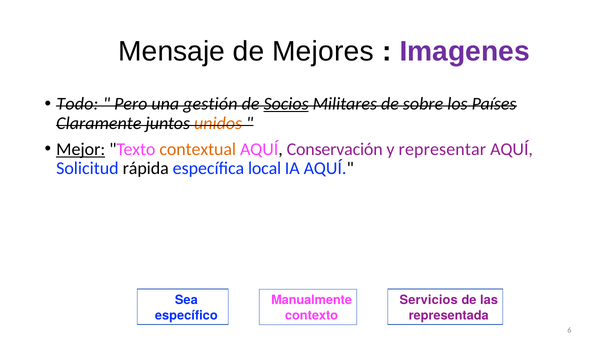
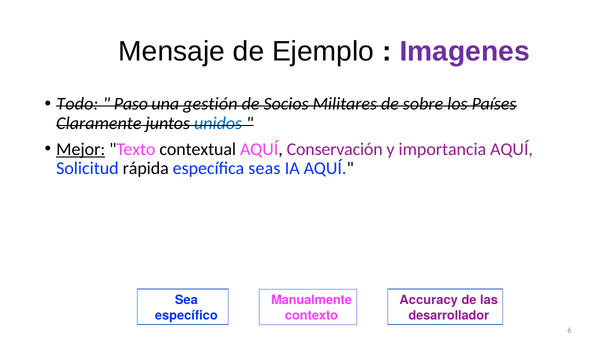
Mejores: Mejores -> Ejemplo (323, 52)
Pero: Pero -> Paso (131, 104)
Socios underline: present -> none (286, 104)
unidos colour: orange -> blue (218, 124)
contextual colour: orange -> black (198, 149)
representar: representar -> importancia (442, 149)
local: local -> seas (264, 169)
Servicios: Servicios -> Accuracy (429, 300)
representada: representada -> desarrollador (449, 316)
